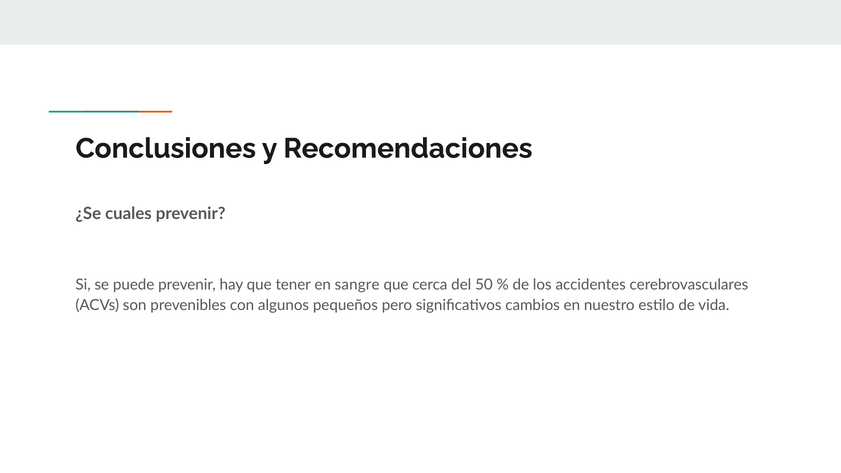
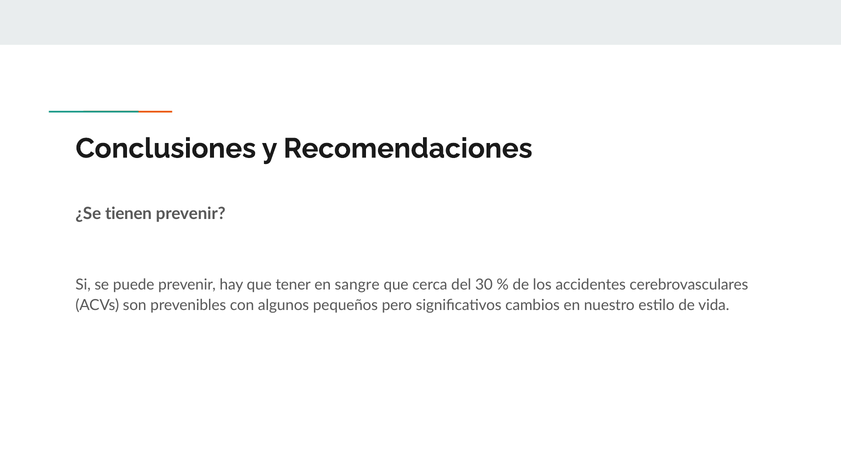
cuales: cuales -> tienen (129, 214)
50: 50 -> 30 (484, 285)
